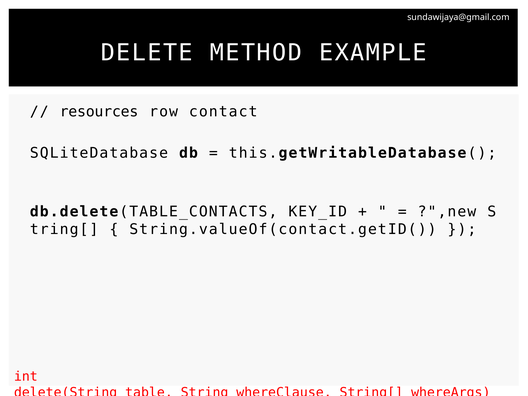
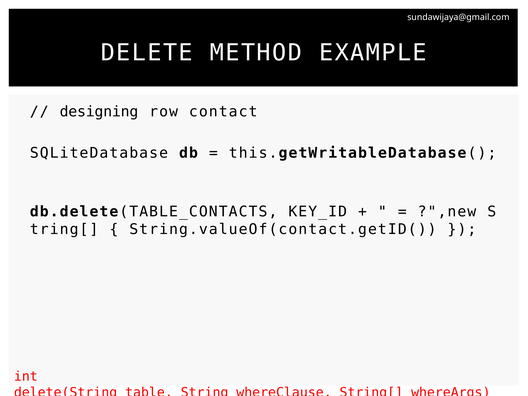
resources: resources -> designing (99, 112)
